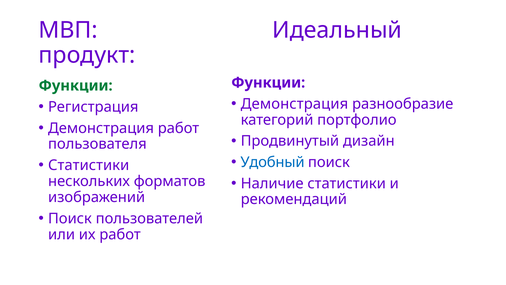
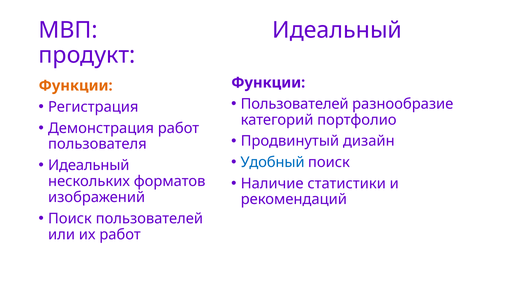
Функции colour: green -> orange (76, 86)
Демонстрация: Демонстрация -> Пользователей (295, 104)
Статистики: Статистики -> Идеальный (89, 165)
